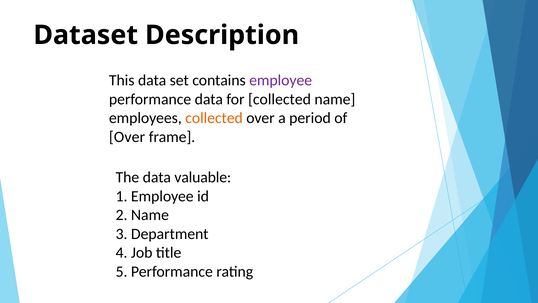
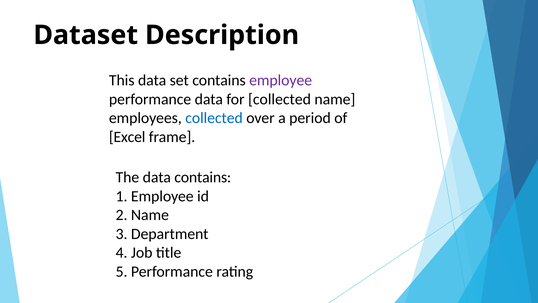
collected colour: orange -> blue (214, 118)
Over: Over -> Excel (127, 137)
data valuable: valuable -> contains (203, 177)
